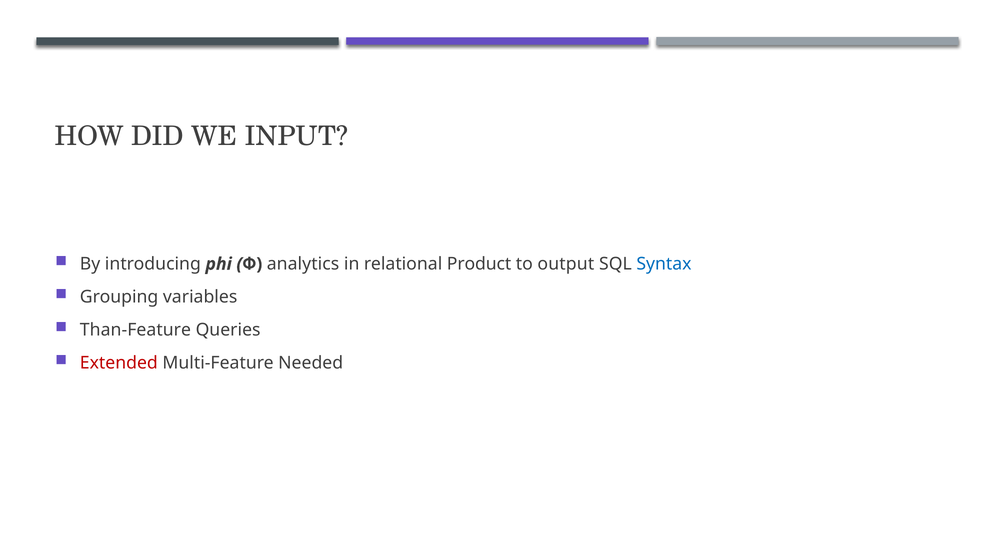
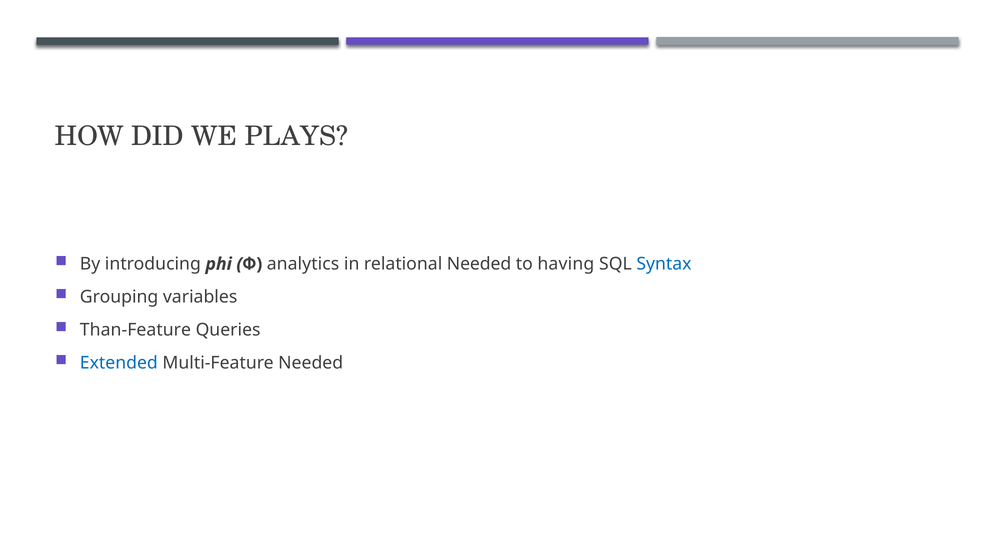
INPUT: INPUT -> PLAYS (296, 136)
relational Product: Product -> Needed (479, 264)
output: output -> having (566, 264)
Extended colour: red -> blue (119, 363)
